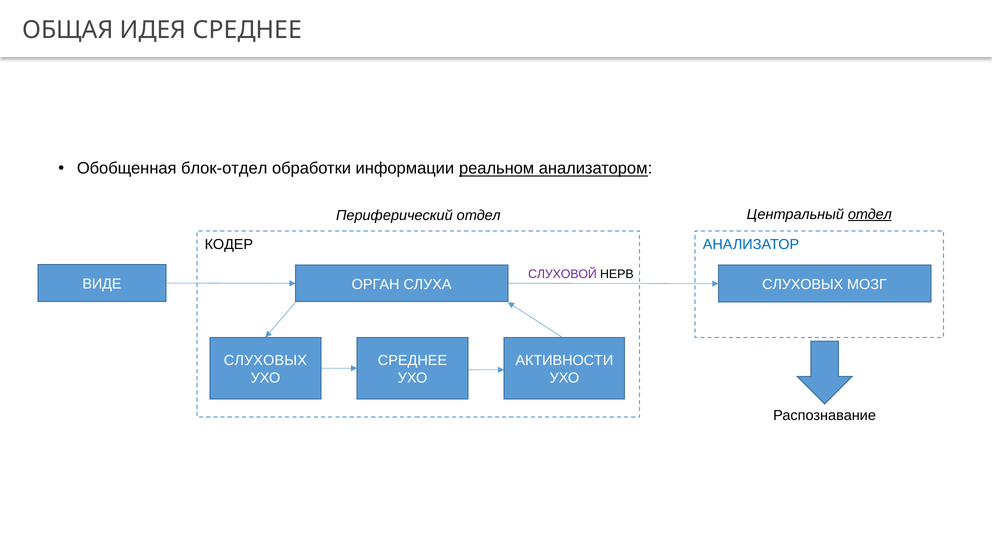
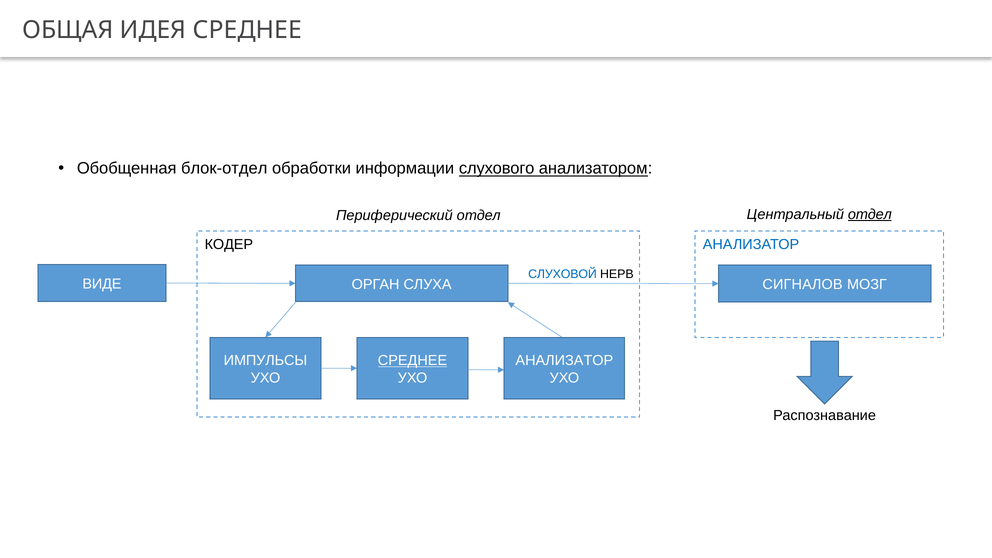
реальном: реальном -> слухового (497, 168)
СЛУХОВОЙ colour: purple -> blue (562, 274)
СЛУХА СЛУХОВЫХ: СЛУХОВЫХ -> СИГНАЛОВ (803, 285)
СЛУХОВЫХ: СЛУХОВЫХ -> ИМПУЛЬСЫ (265, 361)
СРЕДНЕЕ underline: none -> present (412, 361)
АКТИВНОСТИ: АКТИВНОСТИ -> АНАЛИЗАТОР (564, 361)
